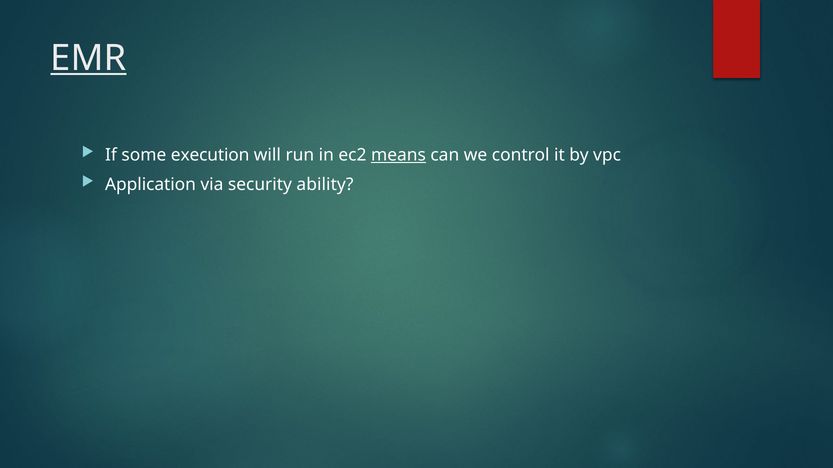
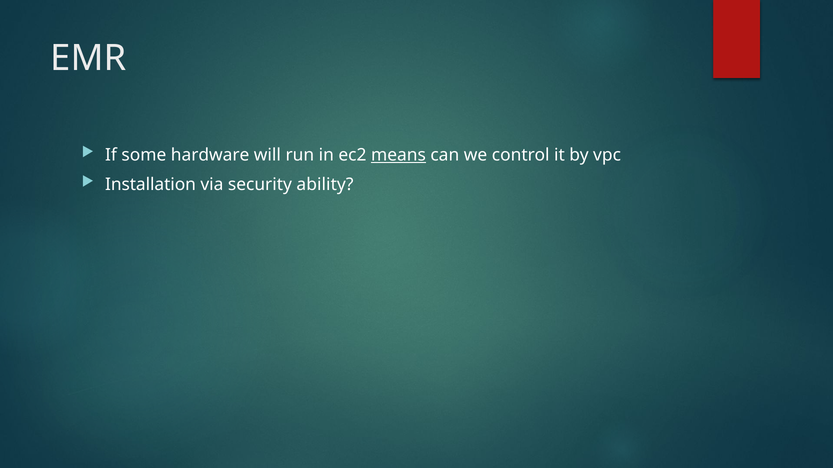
EMR underline: present -> none (88, 58)
execution: execution -> hardware (210, 155)
Application: Application -> Installation (150, 185)
